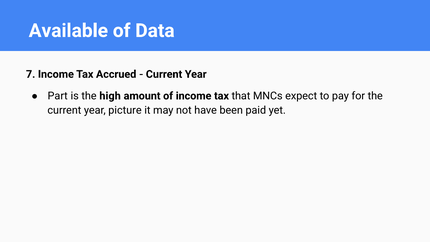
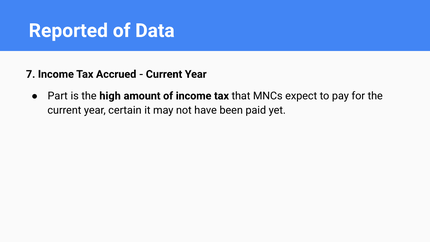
Available: Available -> Reported (68, 31)
picture: picture -> certain (125, 110)
